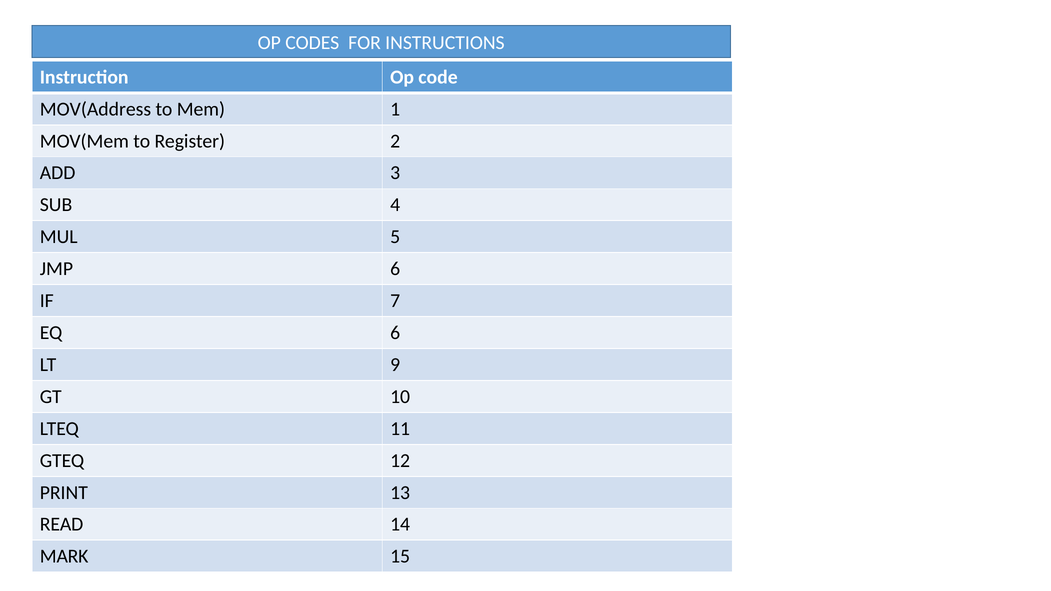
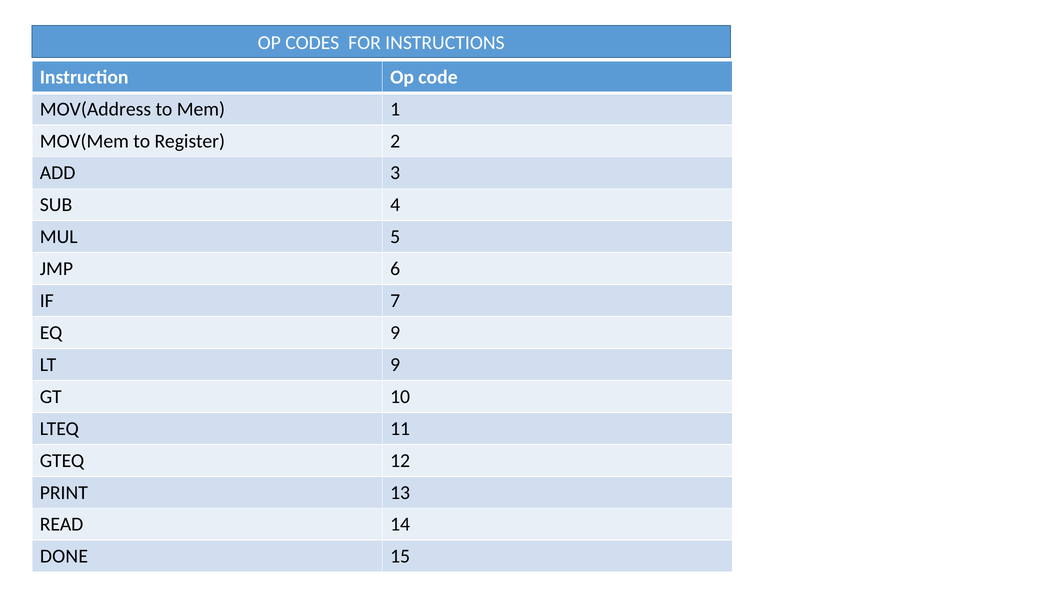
EQ 6: 6 -> 9 (395, 333)
MARK: MARK -> DONE (64, 557)
